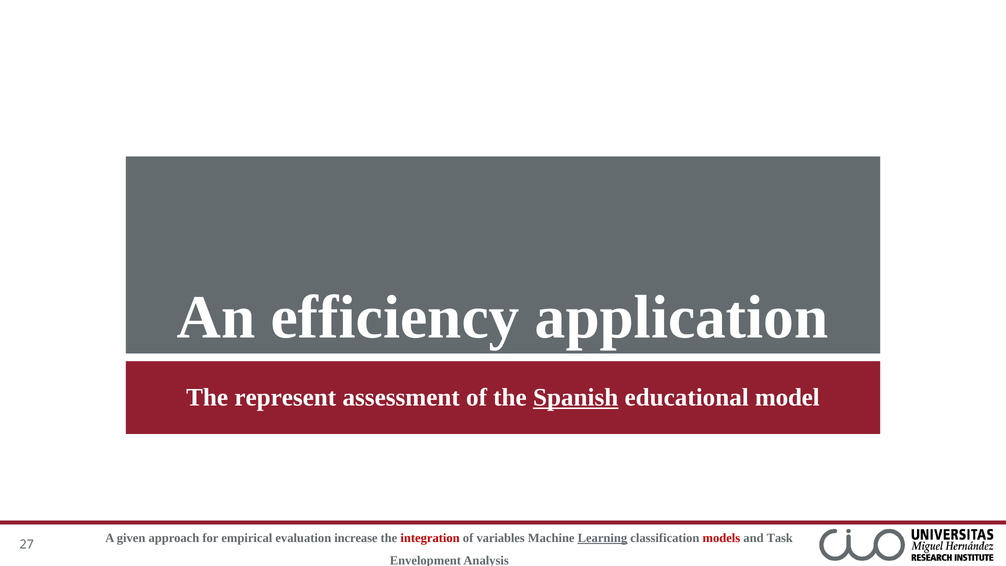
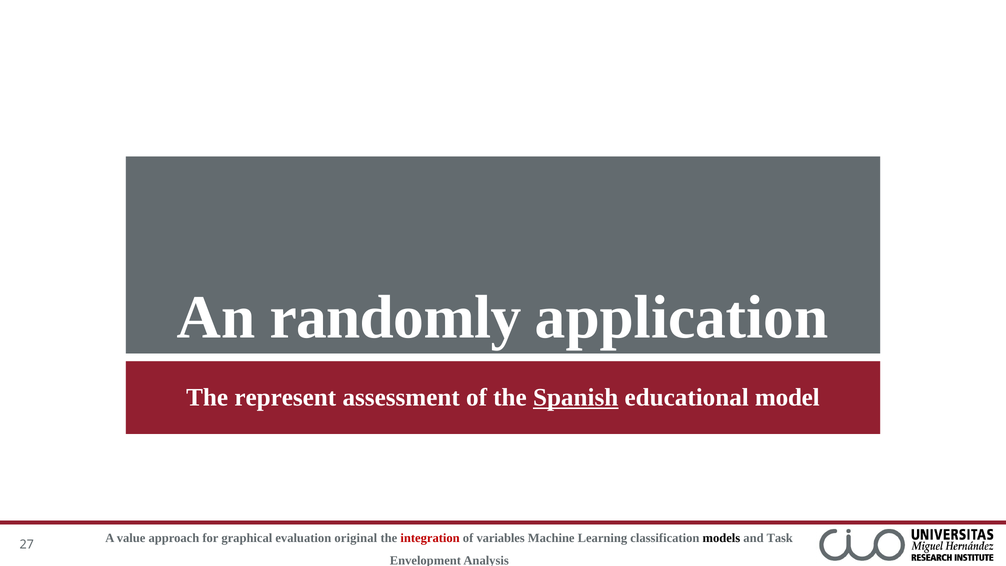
efficiency: efficiency -> randomly (395, 317)
given: given -> value (131, 538)
empirical: empirical -> graphical (247, 538)
increase: increase -> original (356, 538)
Learning underline: present -> none (602, 538)
models colour: red -> black (721, 538)
